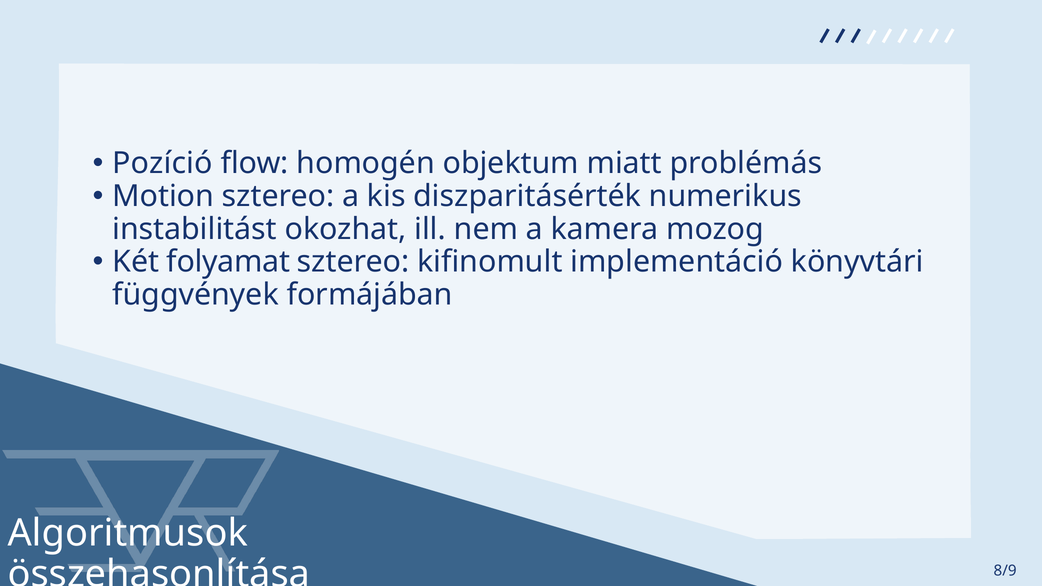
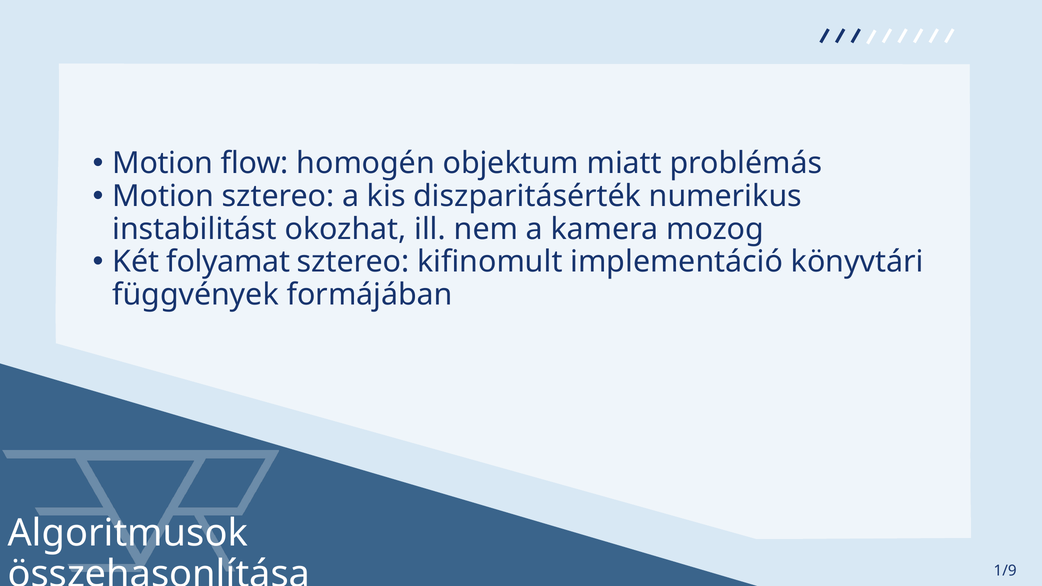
Pozíció: Pozíció -> Motion (163, 163)
8/9: 8/9 -> 1/9 (1005, 571)
